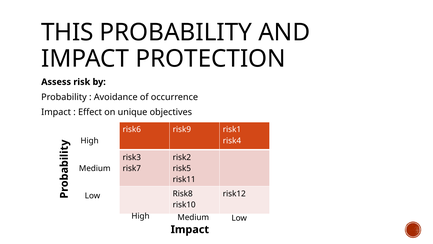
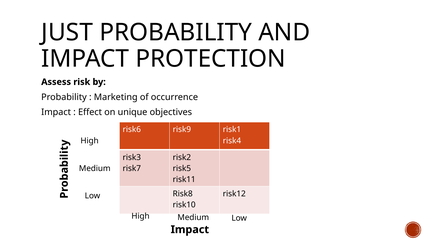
THIS: THIS -> JUST (67, 32)
Avoidance: Avoidance -> Marketing (116, 97)
